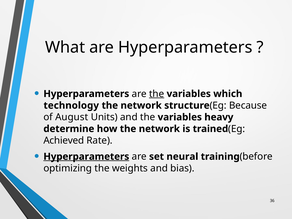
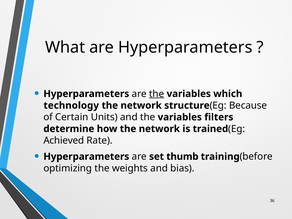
August: August -> Certain (72, 117)
heavy: heavy -> filters (219, 117)
Hyperparameters underline: present -> none (86, 157)
neural: neural -> thumb (182, 157)
